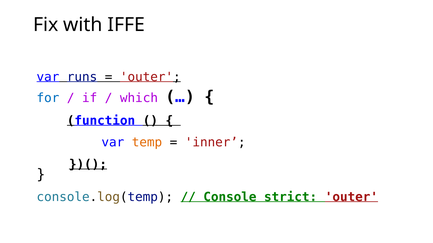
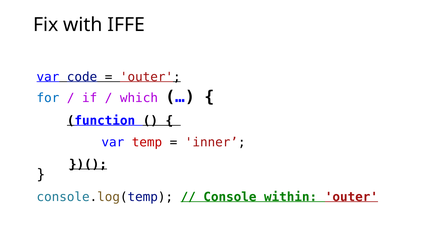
runs: runs -> code (82, 77)
temp colour: orange -> red (147, 143)
strict: strict -> within (291, 198)
